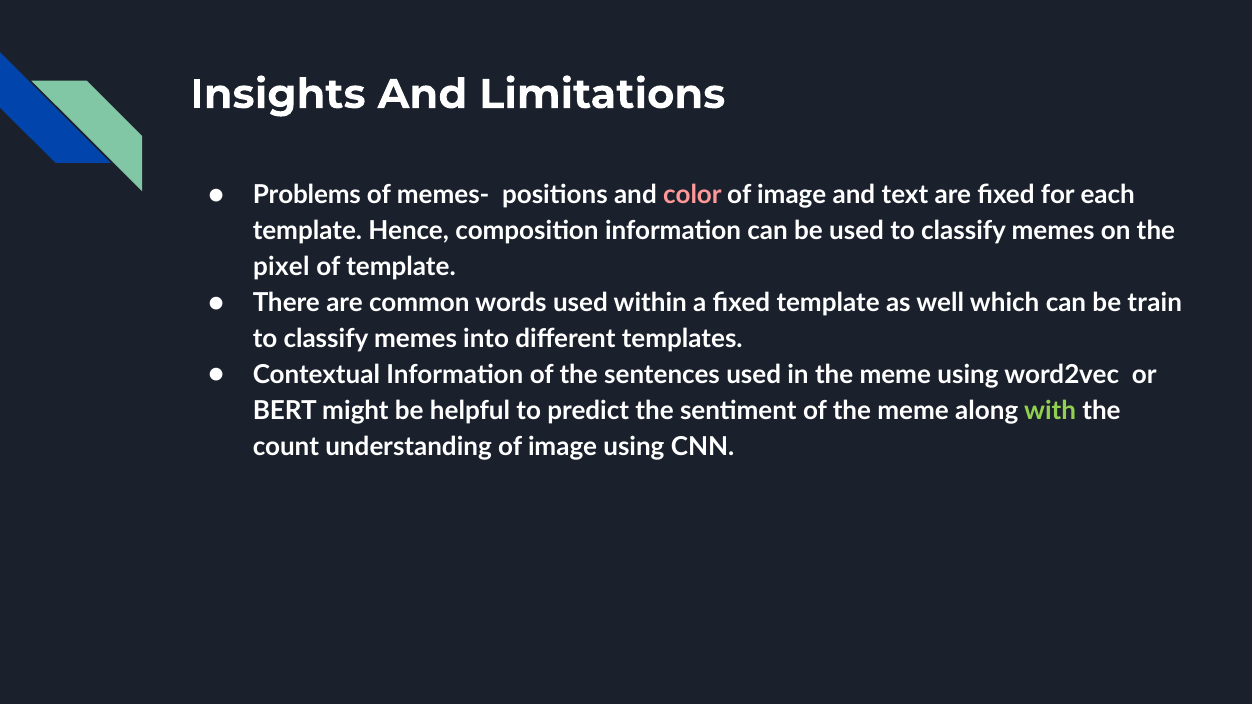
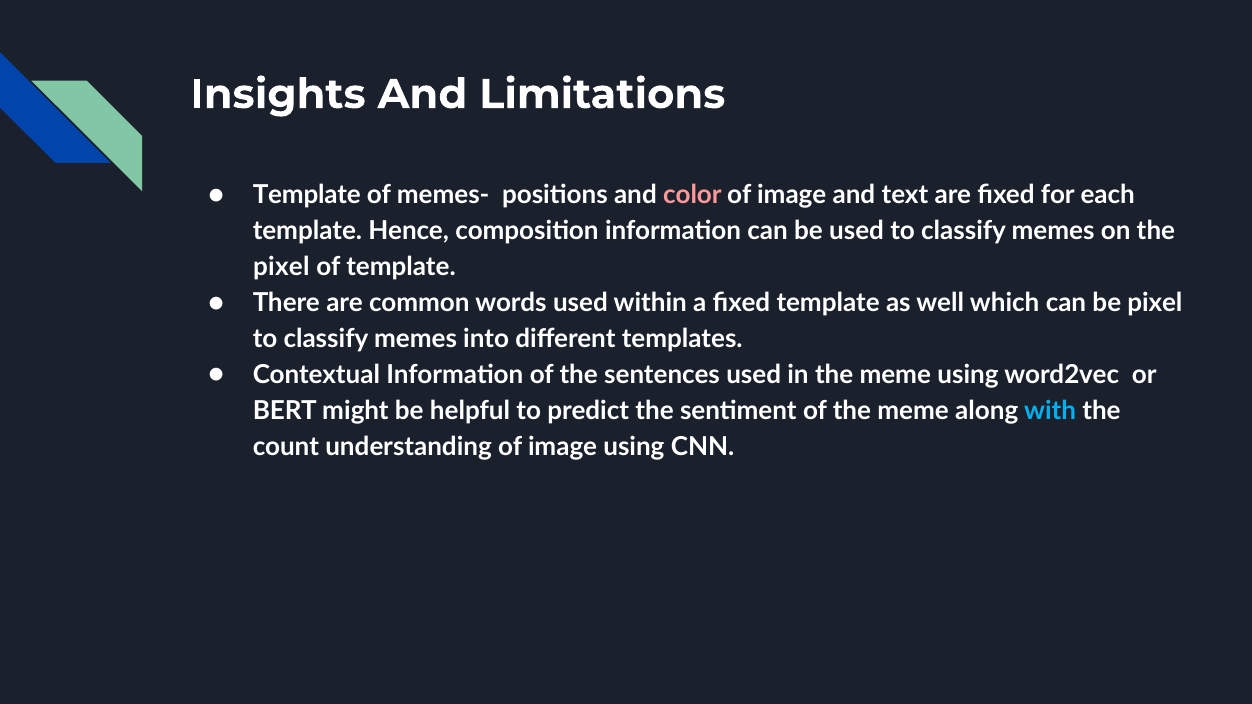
Problems: Problems -> Template (307, 195)
be train: train -> pixel (1155, 303)
with colour: light green -> light blue (1050, 411)
